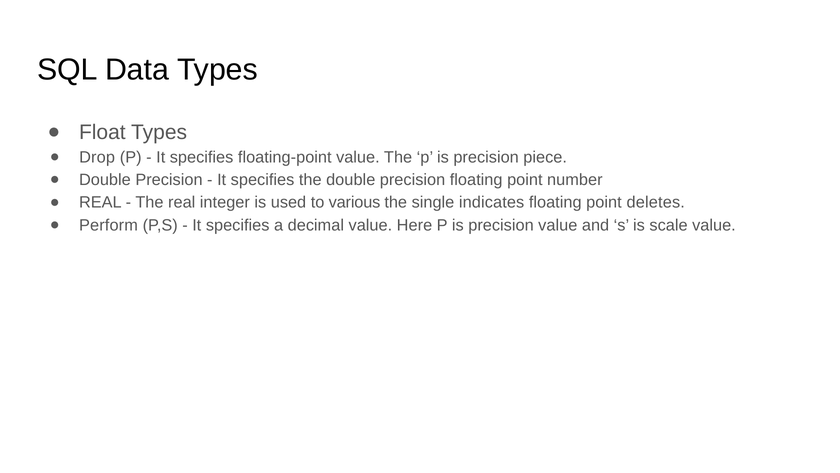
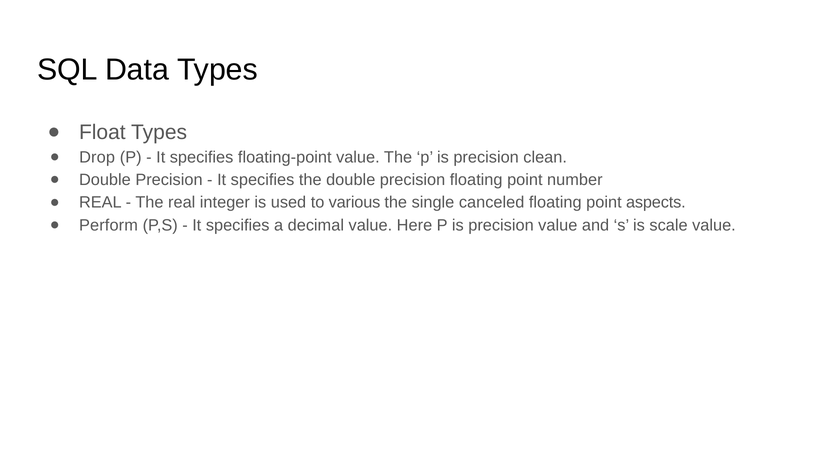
piece: piece -> clean (545, 157)
indicates: indicates -> canceled (492, 202)
deletes: deletes -> aspects (656, 202)
